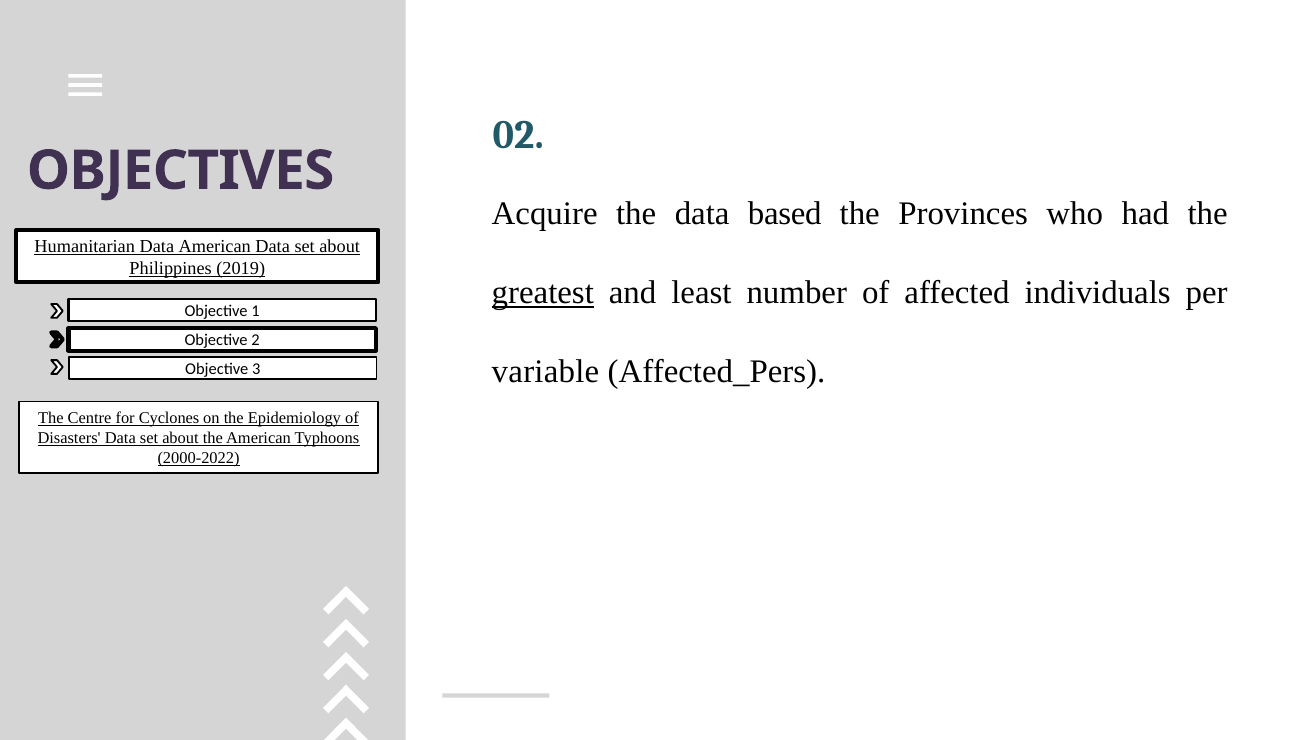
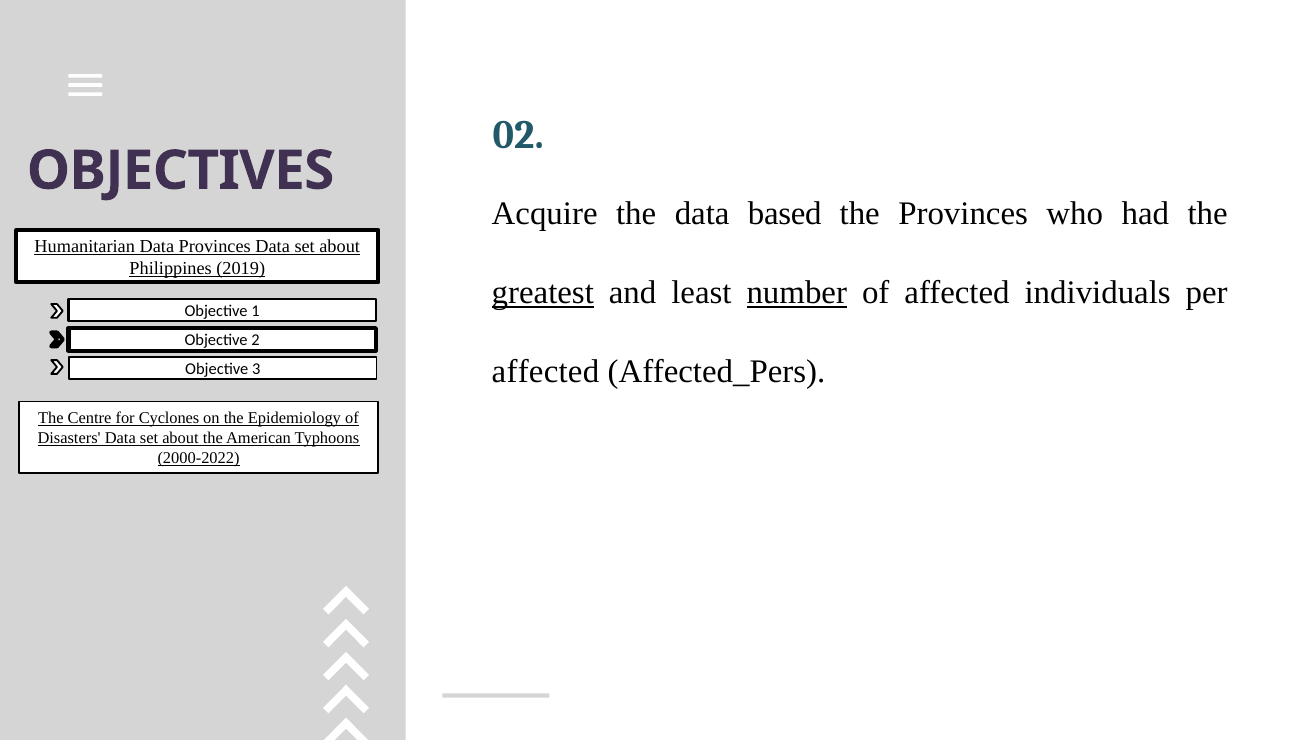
Data American: American -> Provinces (215, 246)
number underline: none -> present (797, 293)
variable: variable -> affected (546, 372)
